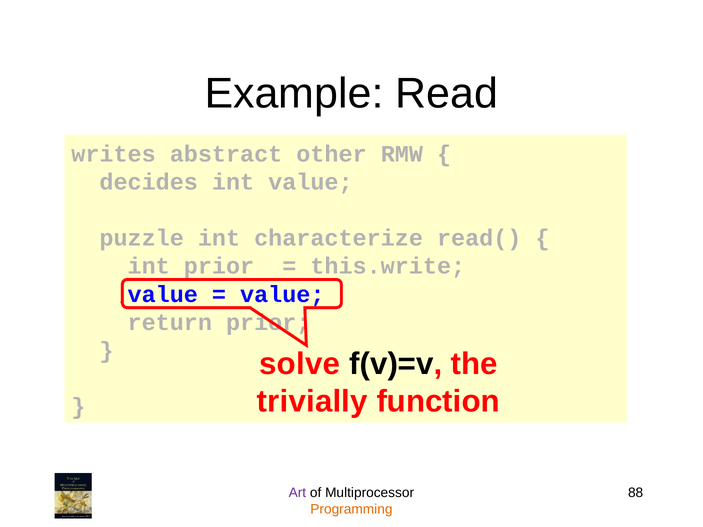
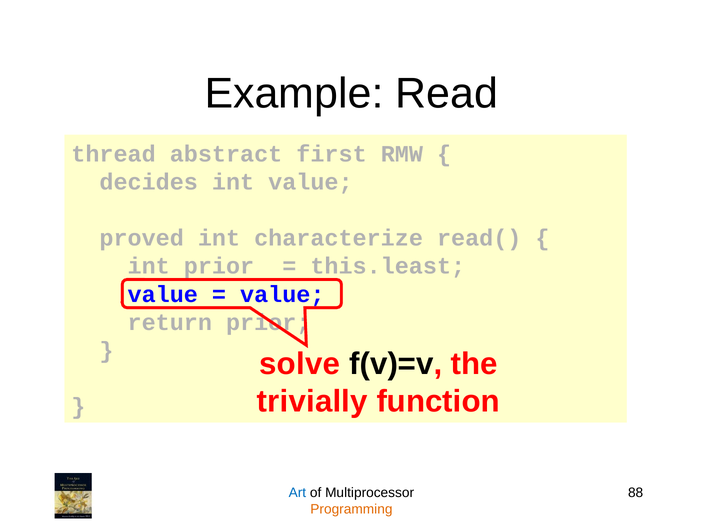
writes: writes -> thread (114, 154)
other: other -> first (332, 154)
puzzle: puzzle -> proved (142, 238)
this.write: this.write -> this.least (388, 266)
Art colour: purple -> blue (297, 493)
